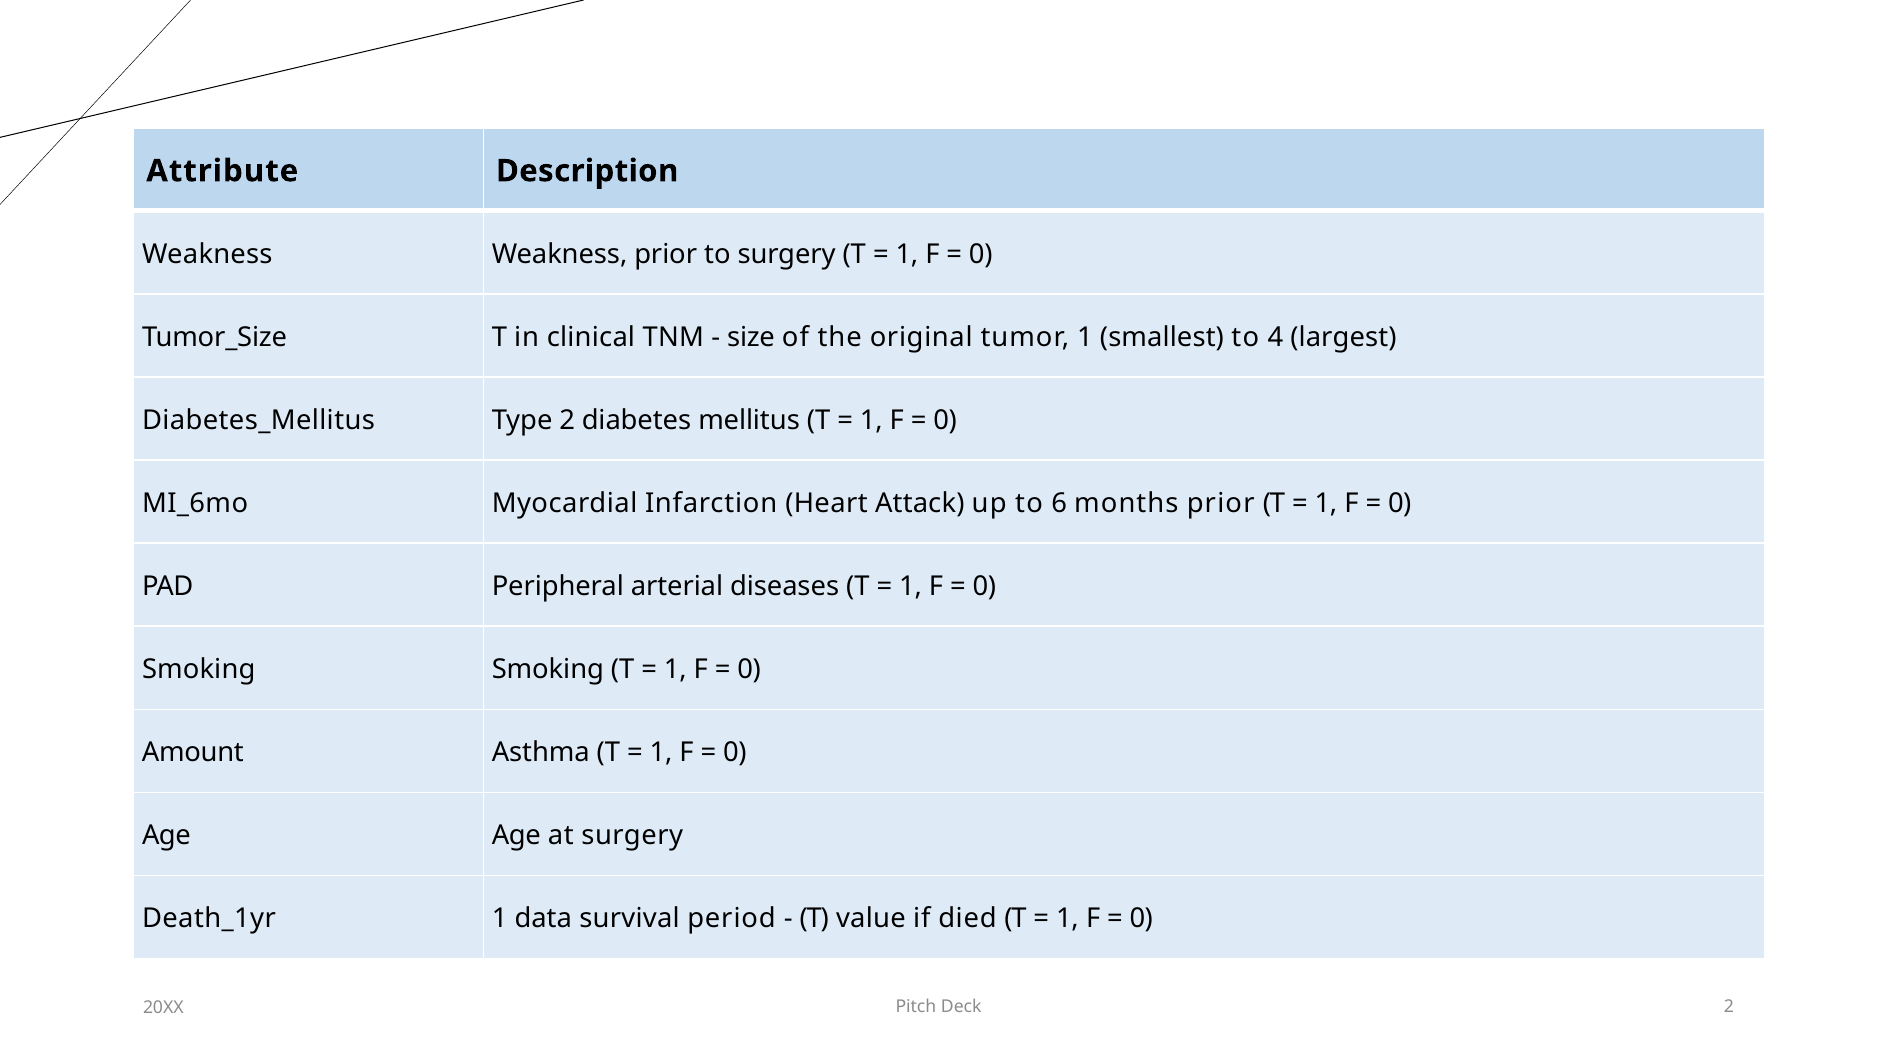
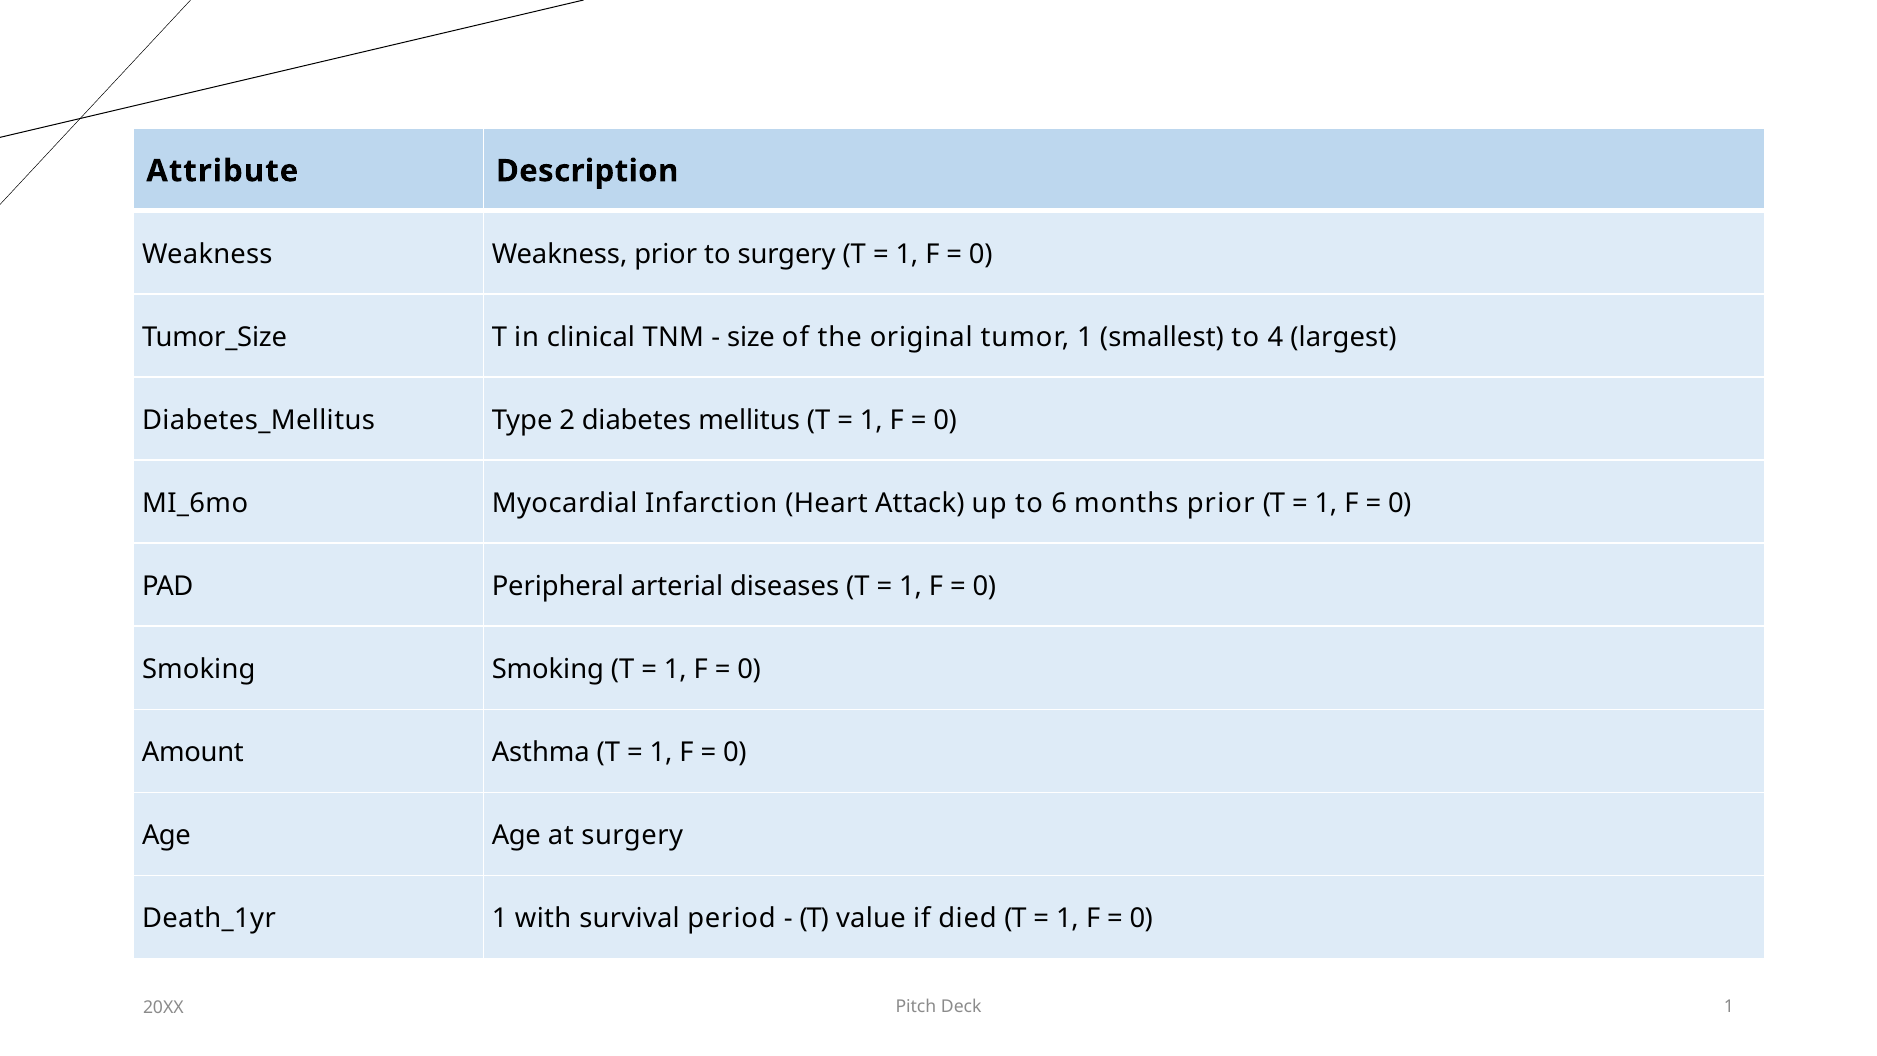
data: data -> with (543, 919)
Deck 2: 2 -> 1 (1729, 1006)
